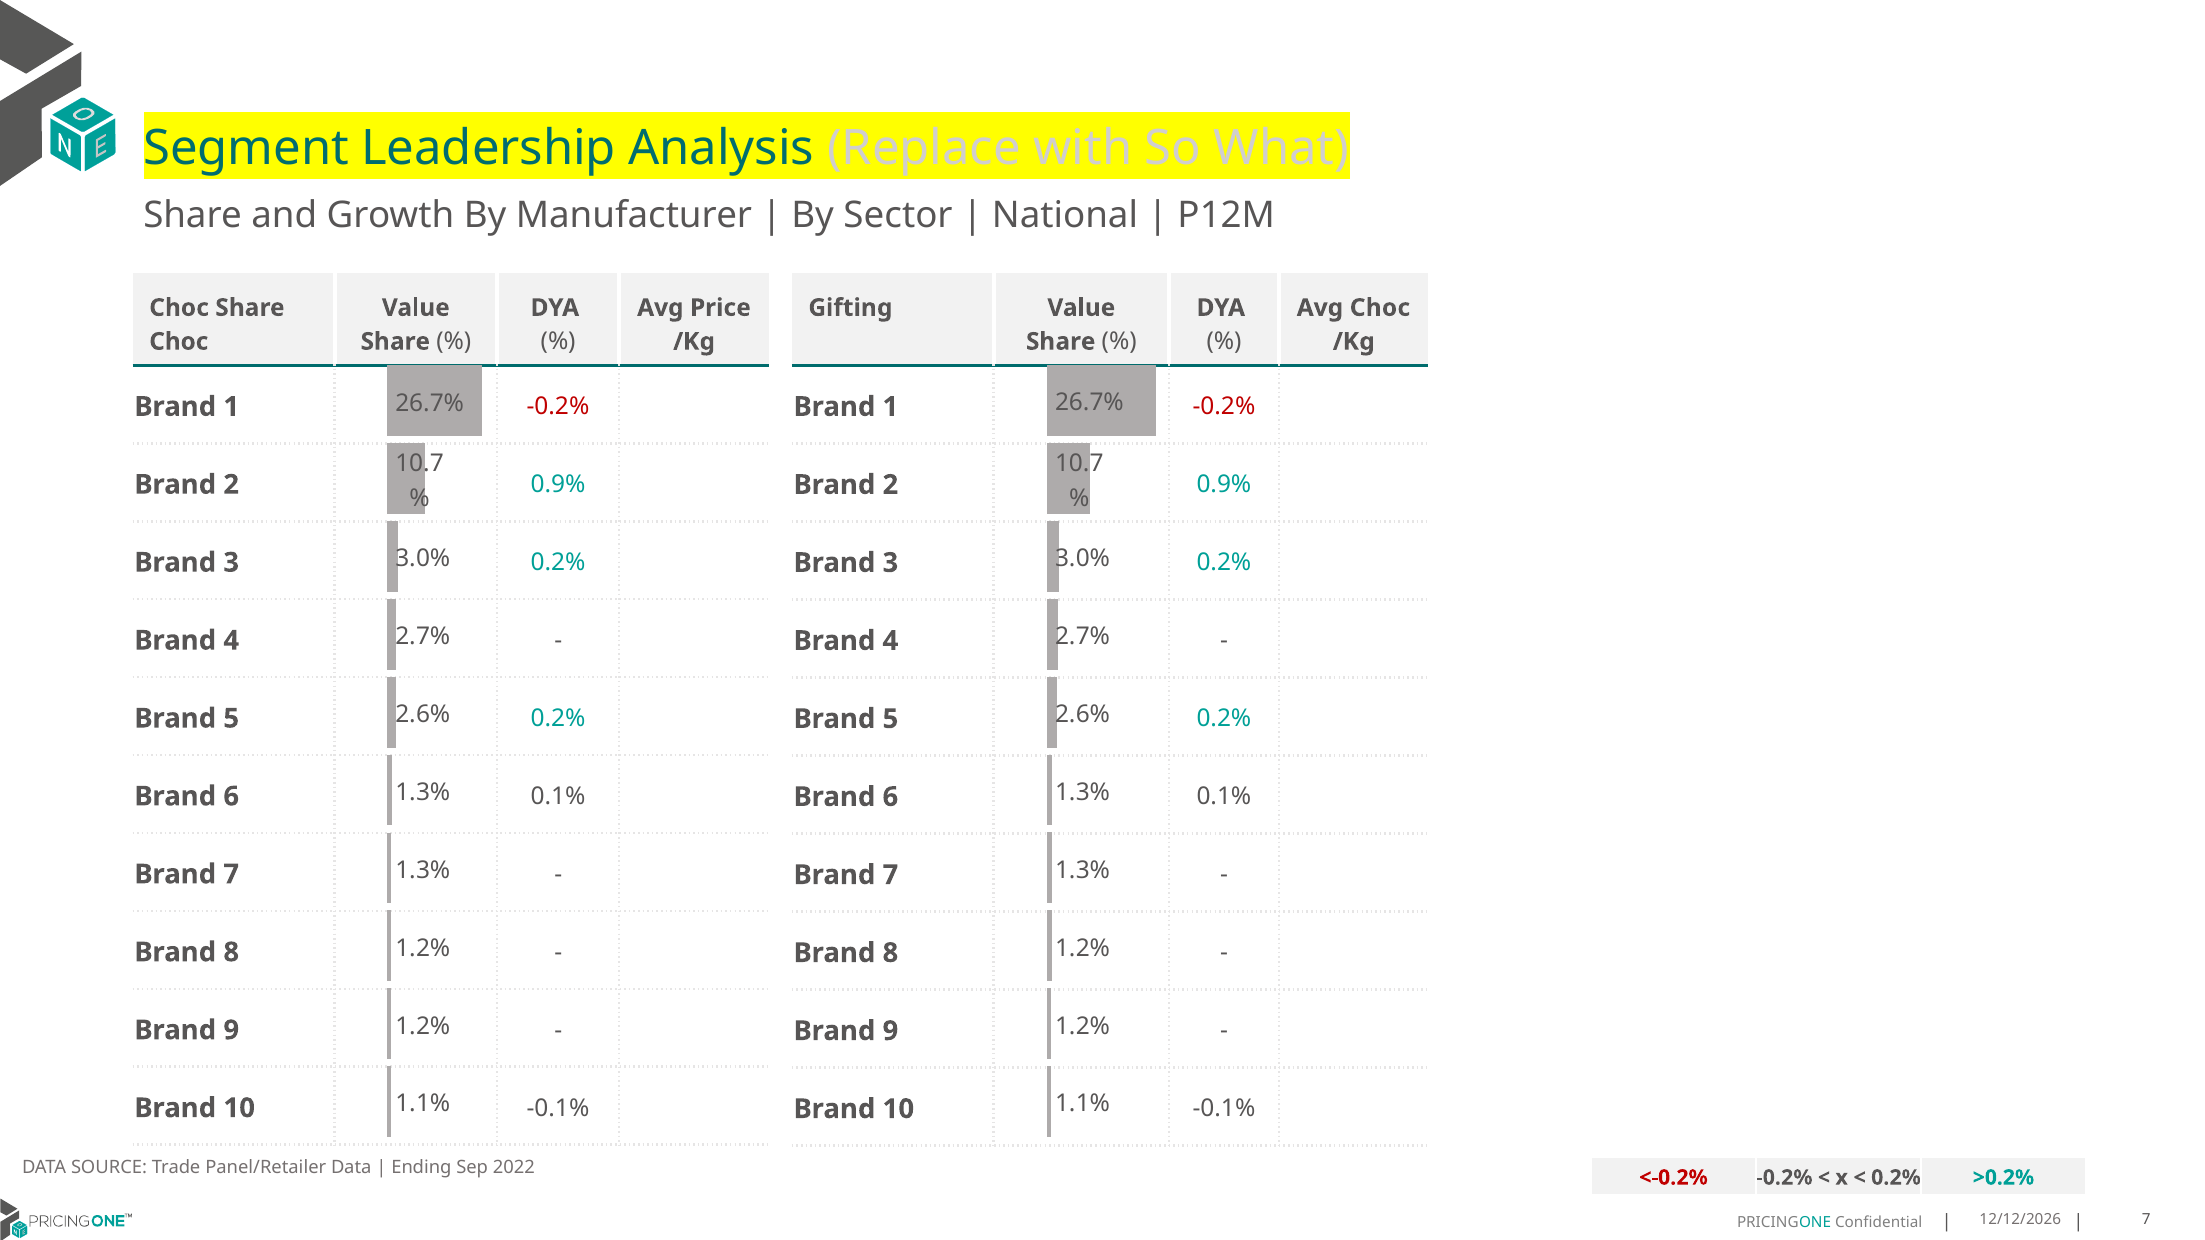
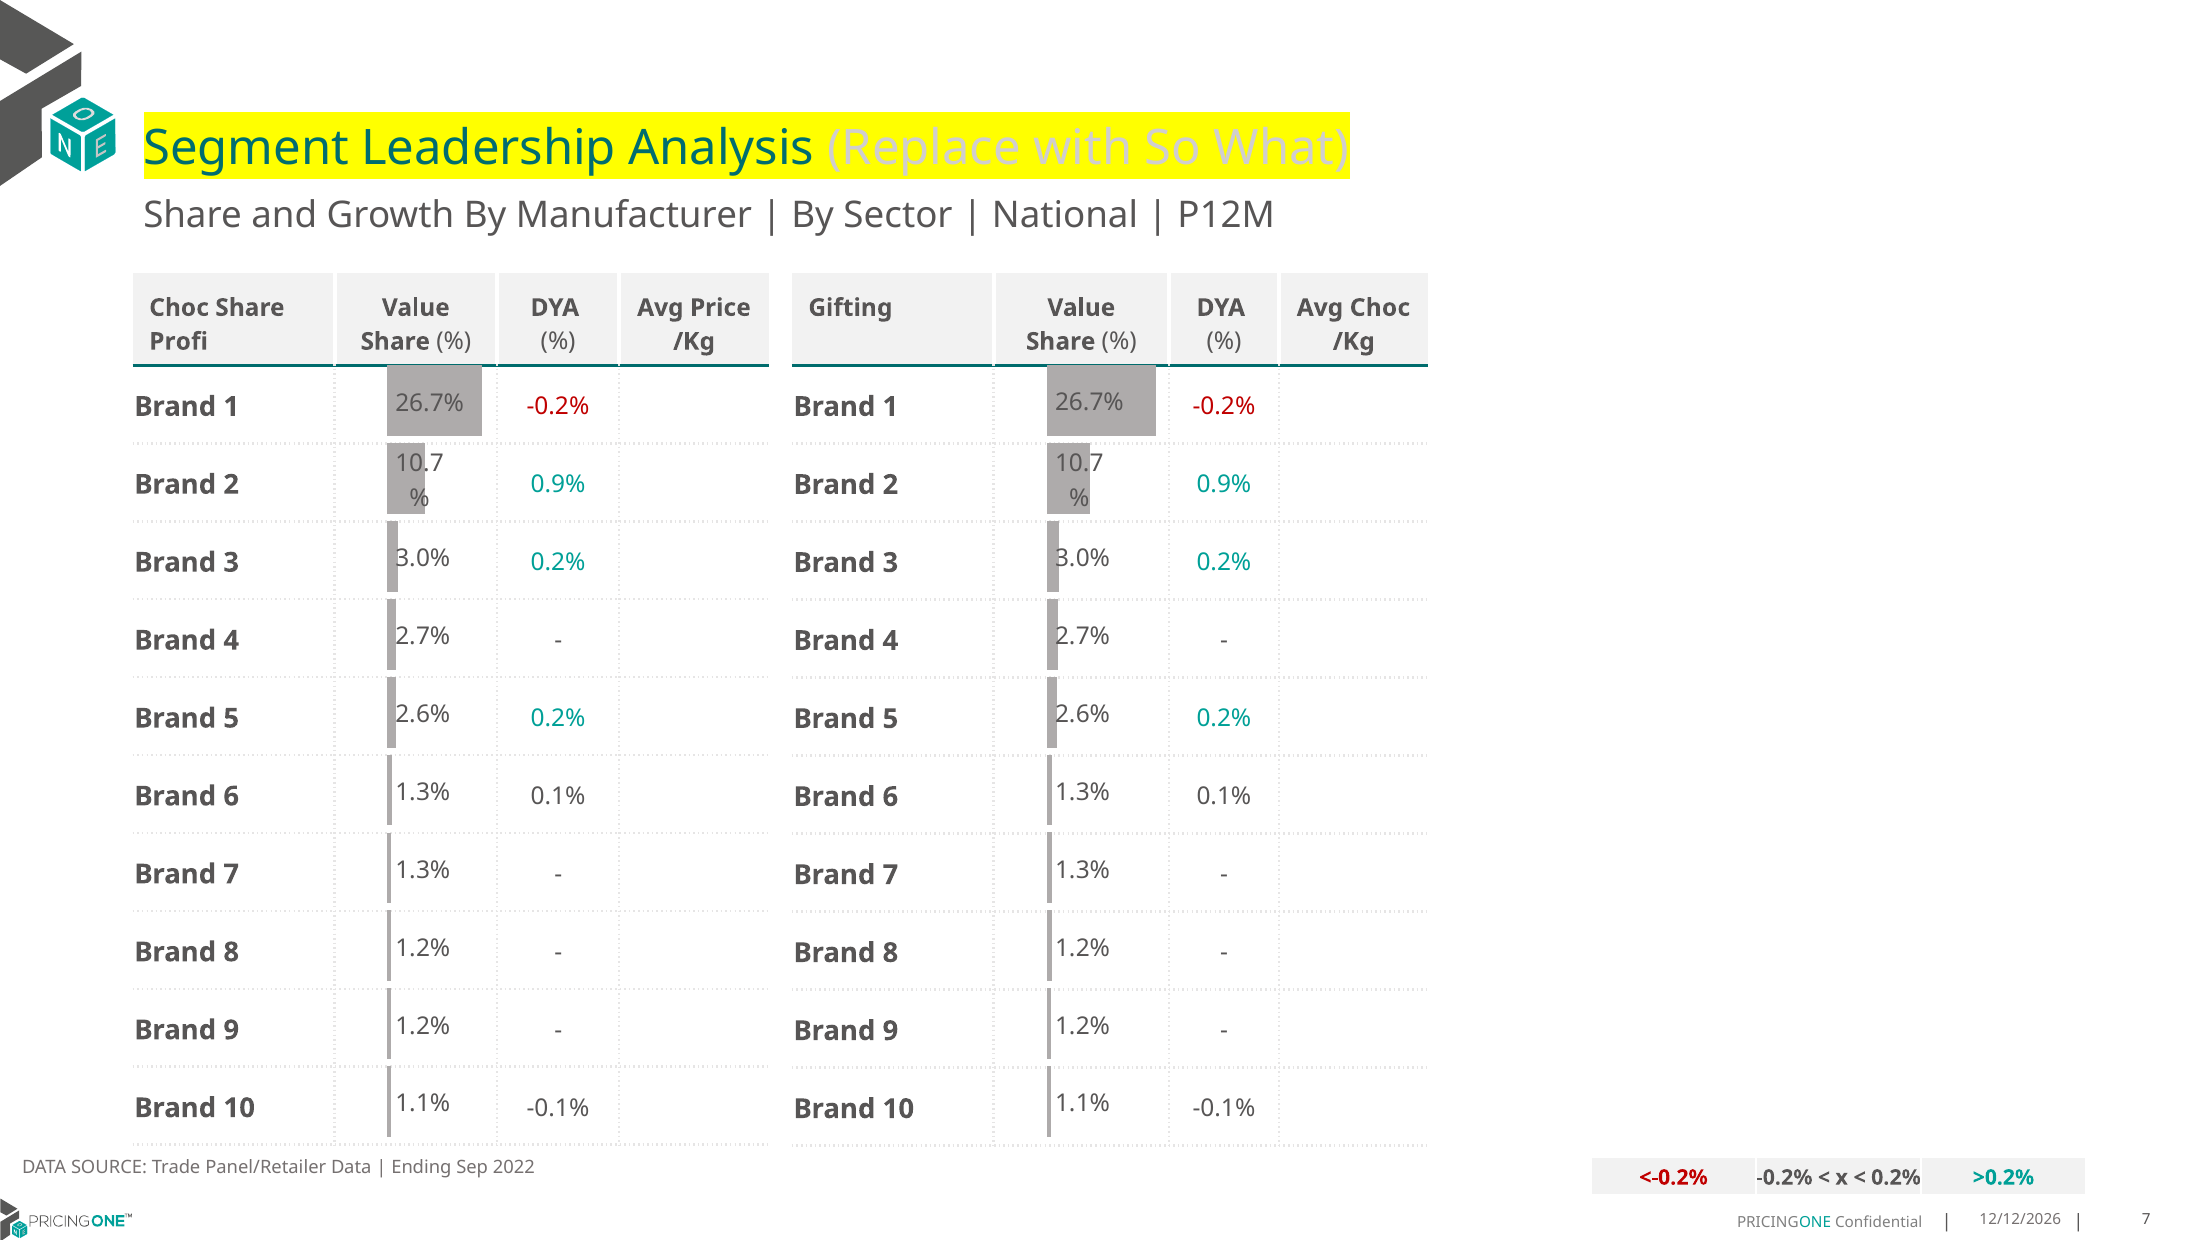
Choc: Choc -> Profi (179, 342)
